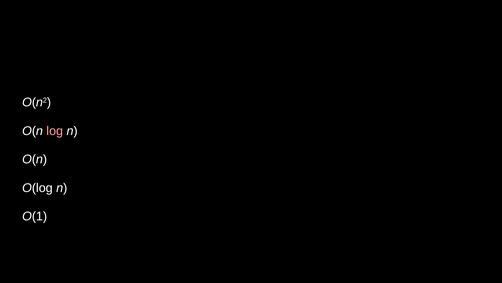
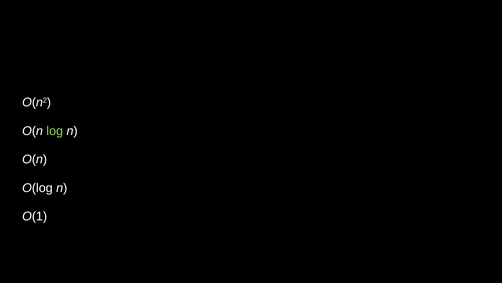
log colour: pink -> light green (55, 131)
